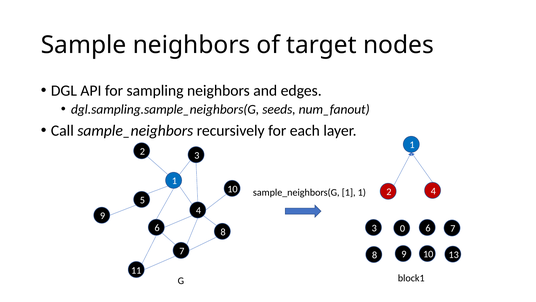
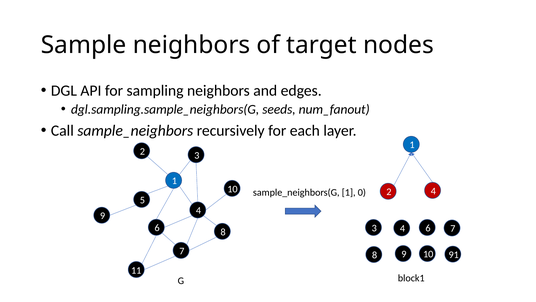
1 1: 1 -> 0 (362, 192)
0: 0 -> 4 (403, 228)
13: 13 -> 91 (454, 254)
